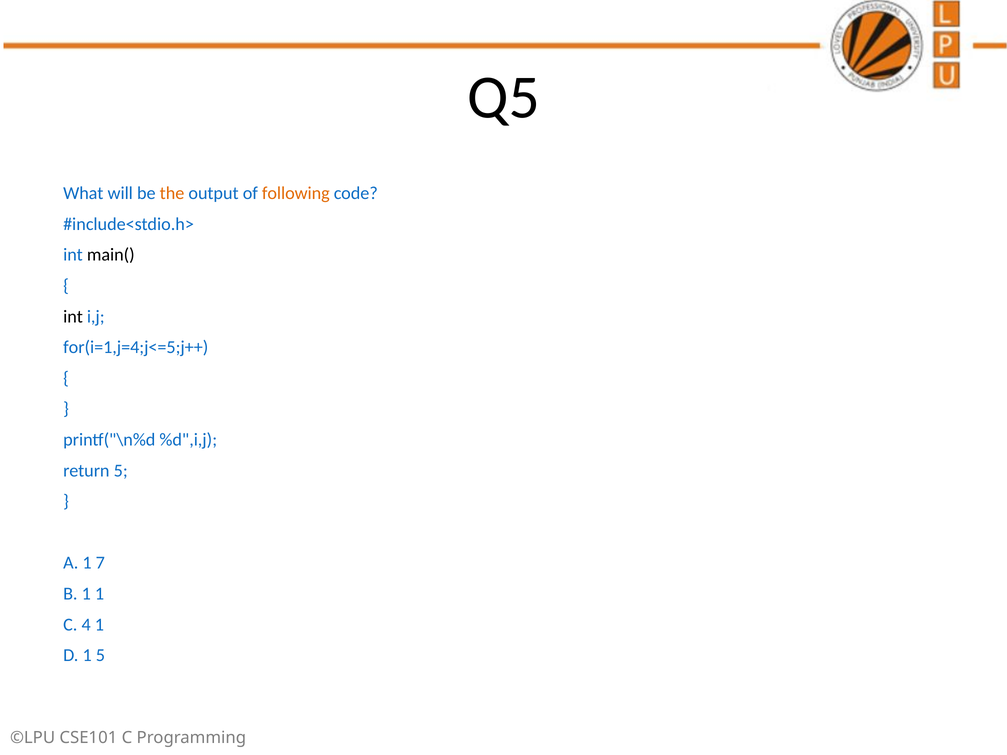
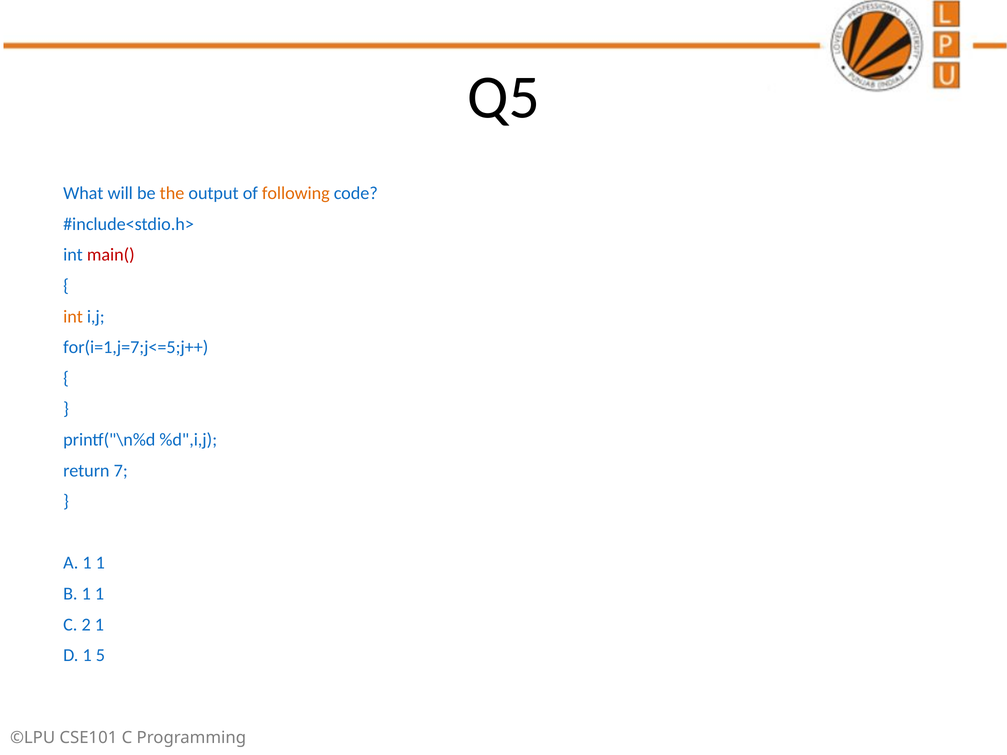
main( colour: black -> red (111, 255)
int colour: black -> orange (73, 317)
for(i=1,j=4;j<=5;j++: for(i=1,j=4;j<=5;j++ -> for(i=1,j=7;j<=5;j++ (136, 347)
return 5: 5 -> 7 (121, 471)
A 1 7: 7 -> 1 (100, 563)
4: 4 -> 2 (86, 625)
